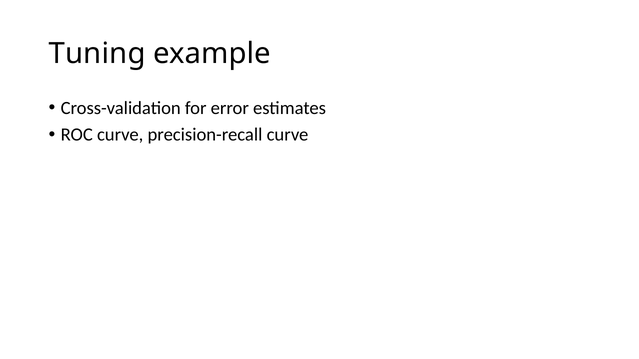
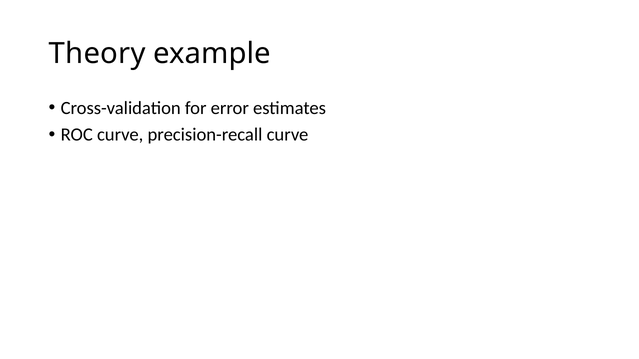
Tuning: Tuning -> Theory (97, 54)
